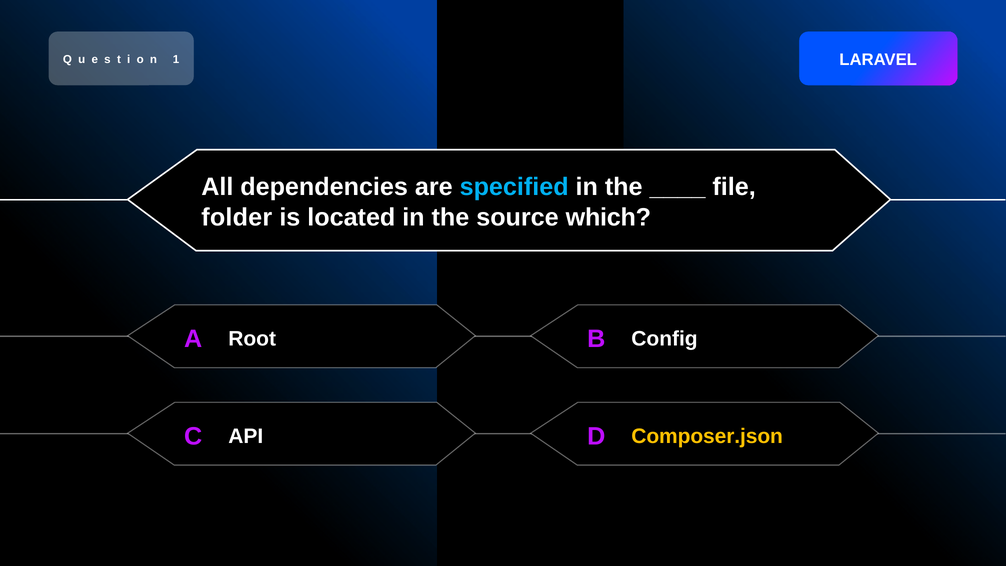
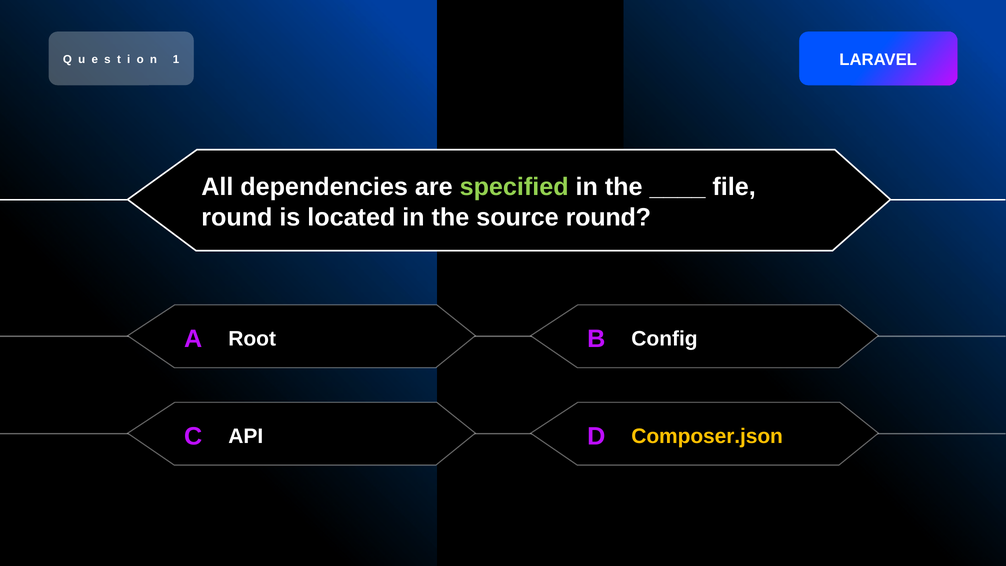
specified colour: light blue -> light green (514, 187)
folder: folder -> round (237, 217)
source which: which -> round (608, 217)
